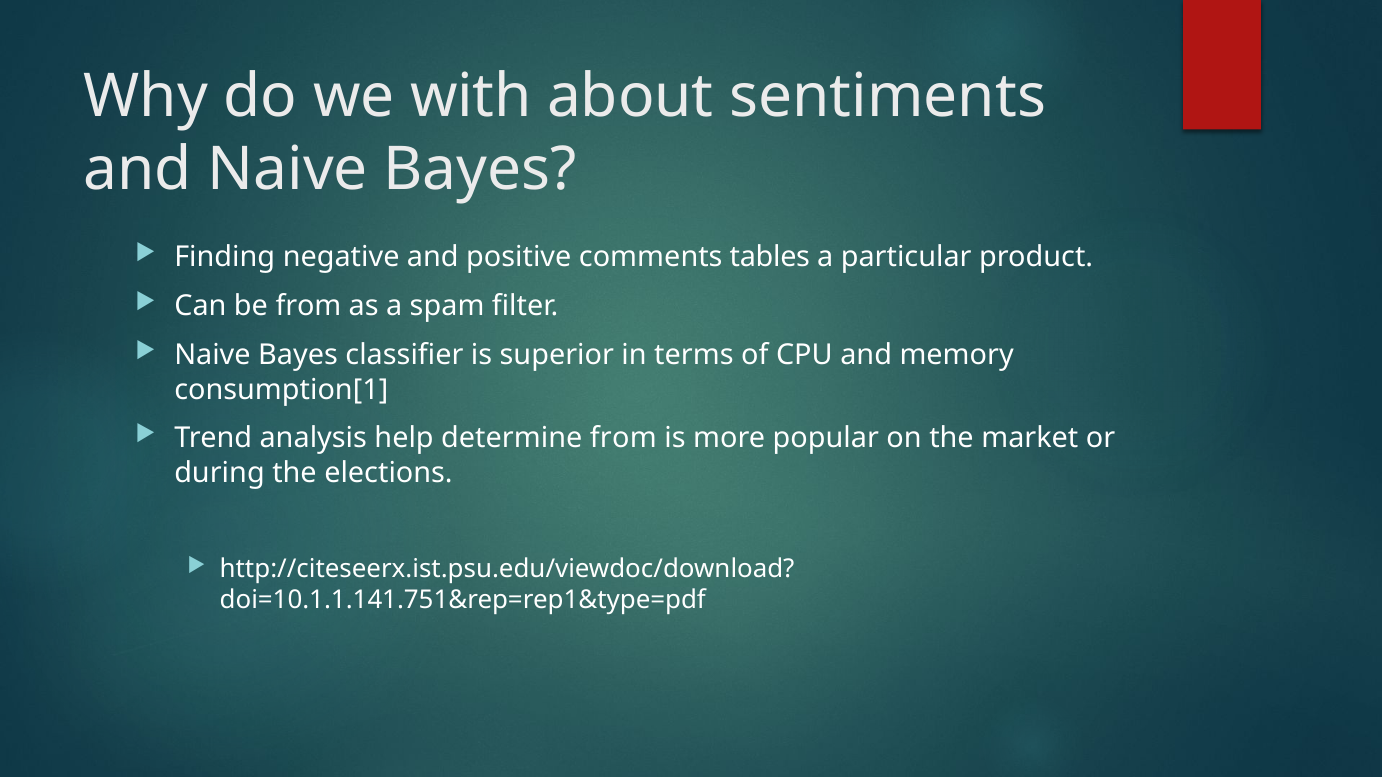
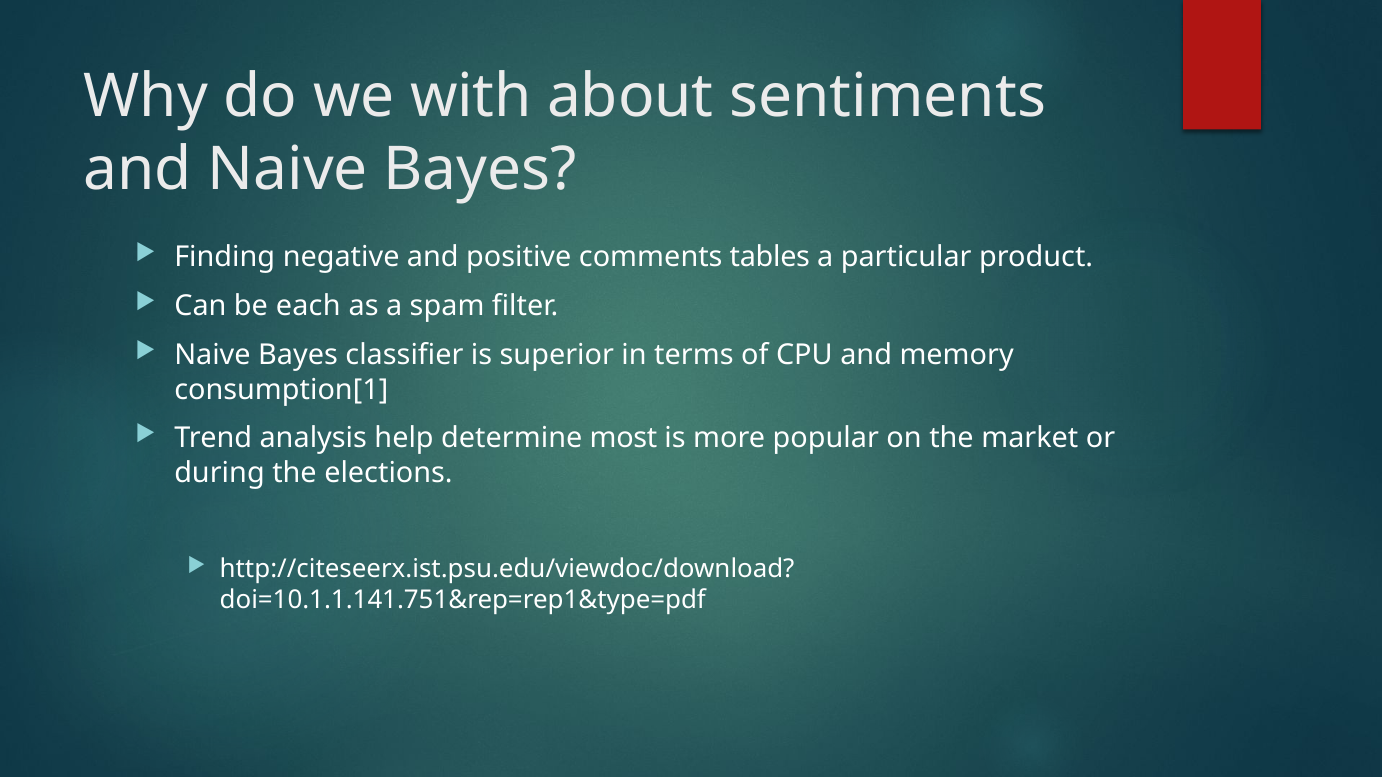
be from: from -> each (308, 306)
determine from: from -> most (624, 439)
